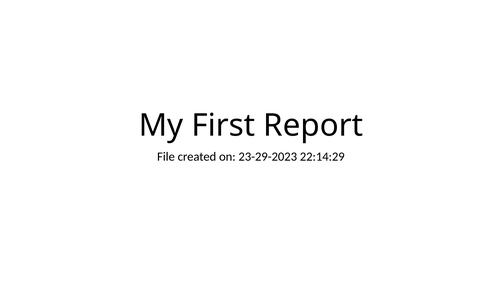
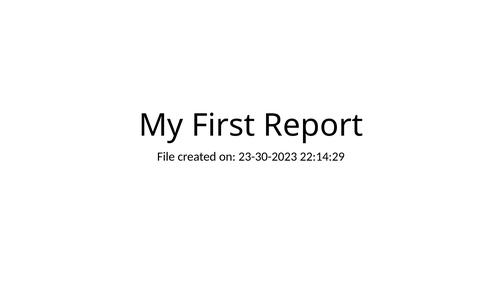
23-29-2023: 23-29-2023 -> 23-30-2023 (268, 157)
